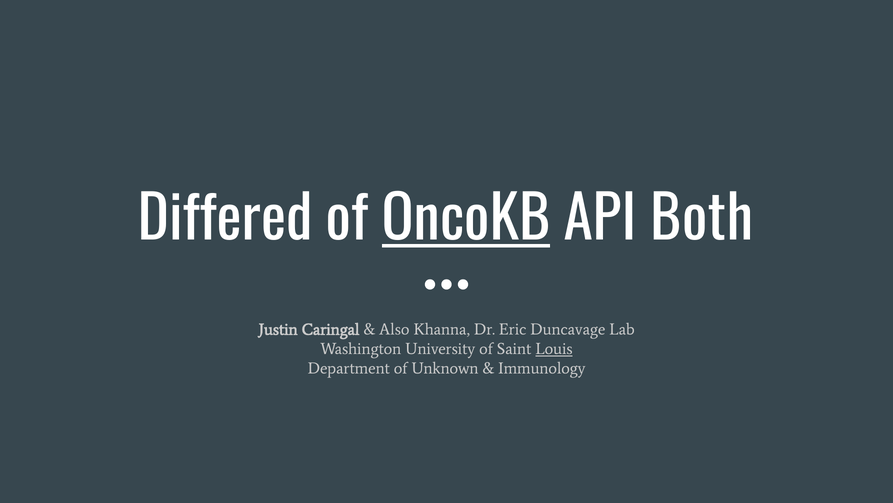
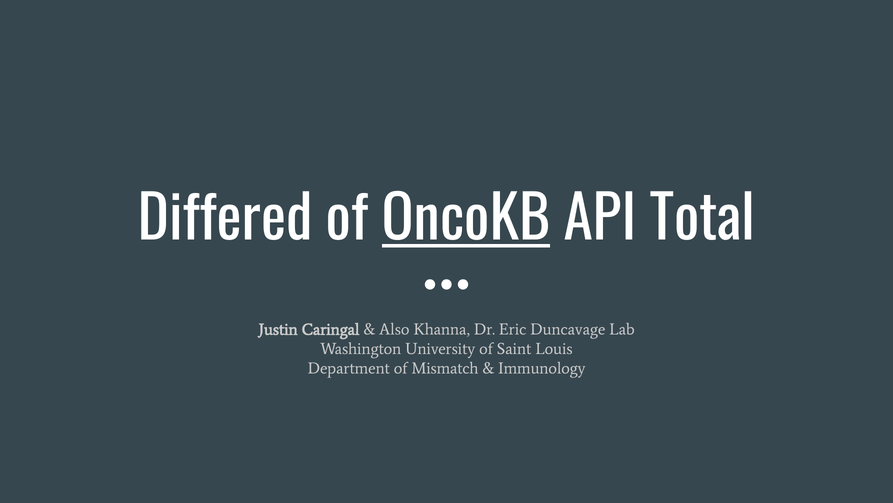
Both: Both -> Total (702, 220)
Louis underline: present -> none (554, 349)
Unknown: Unknown -> Mismatch (445, 368)
